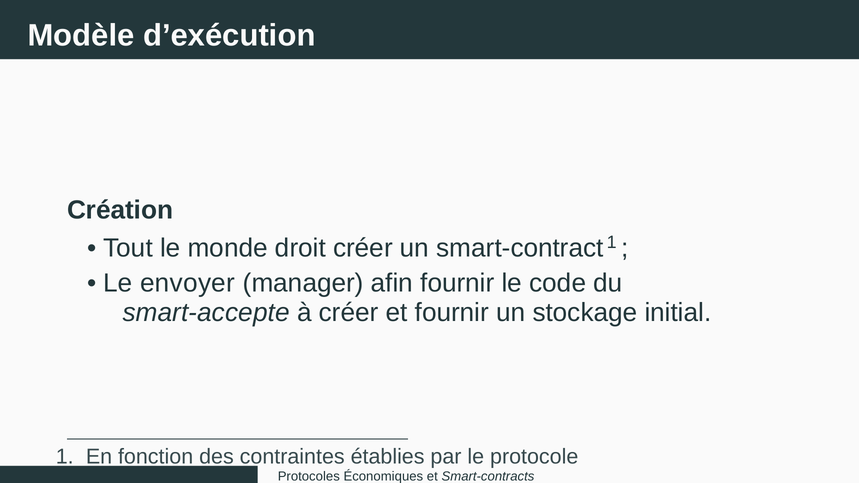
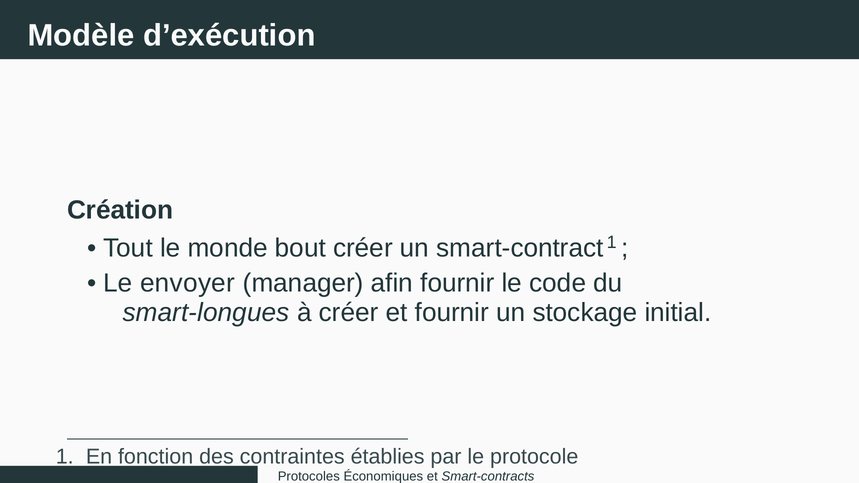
droit: droit -> bout (300, 248)
smart-accepte: smart-accepte -> smart-longues (206, 312)
